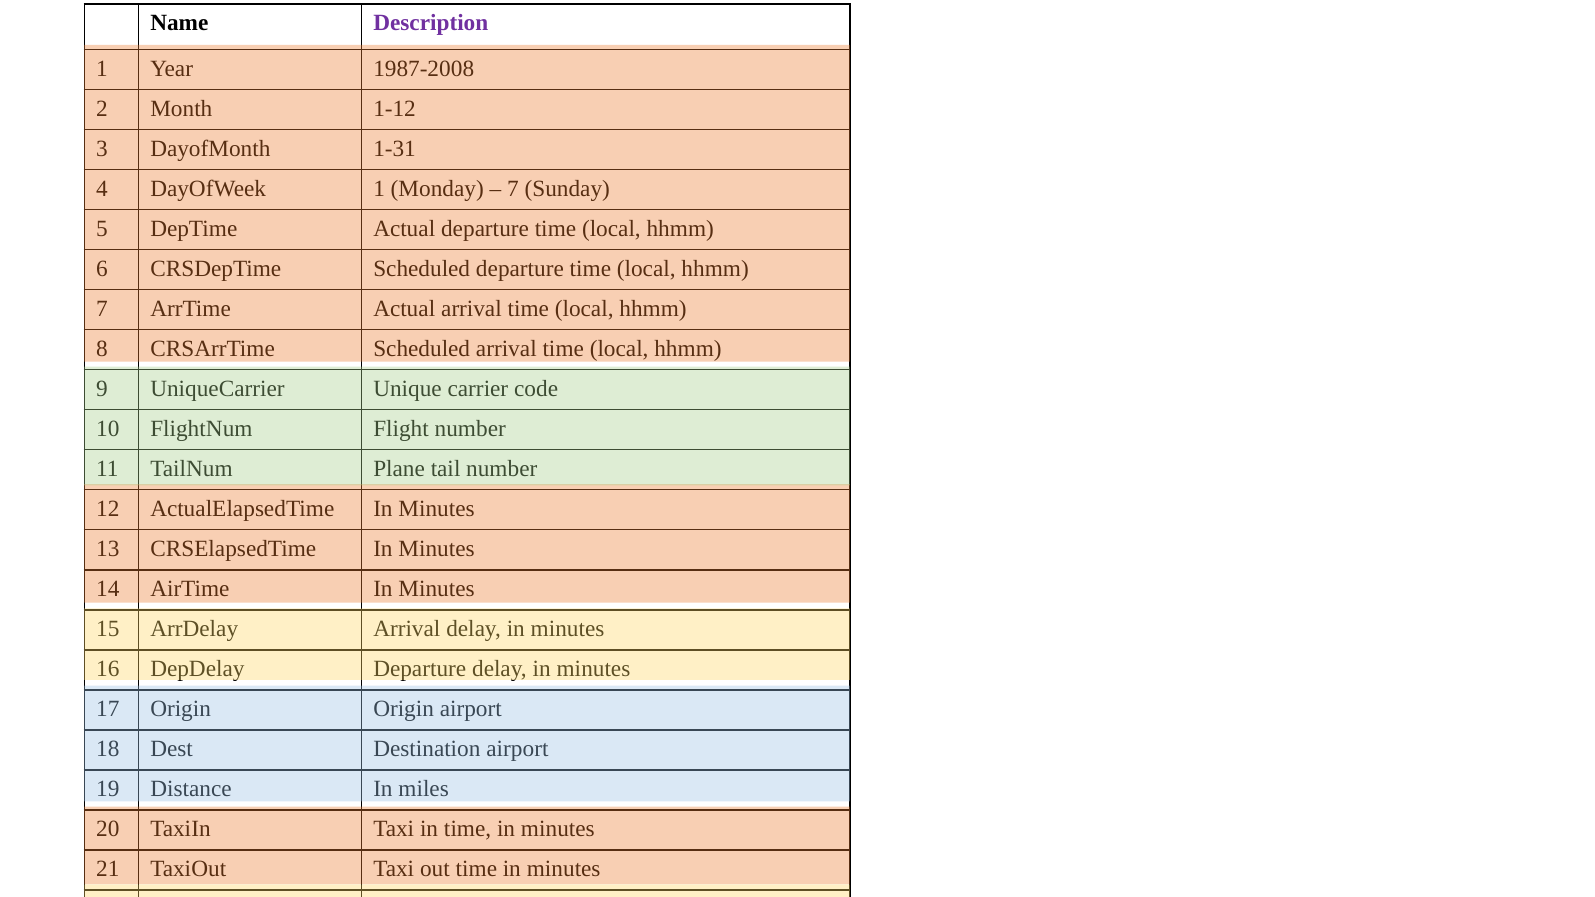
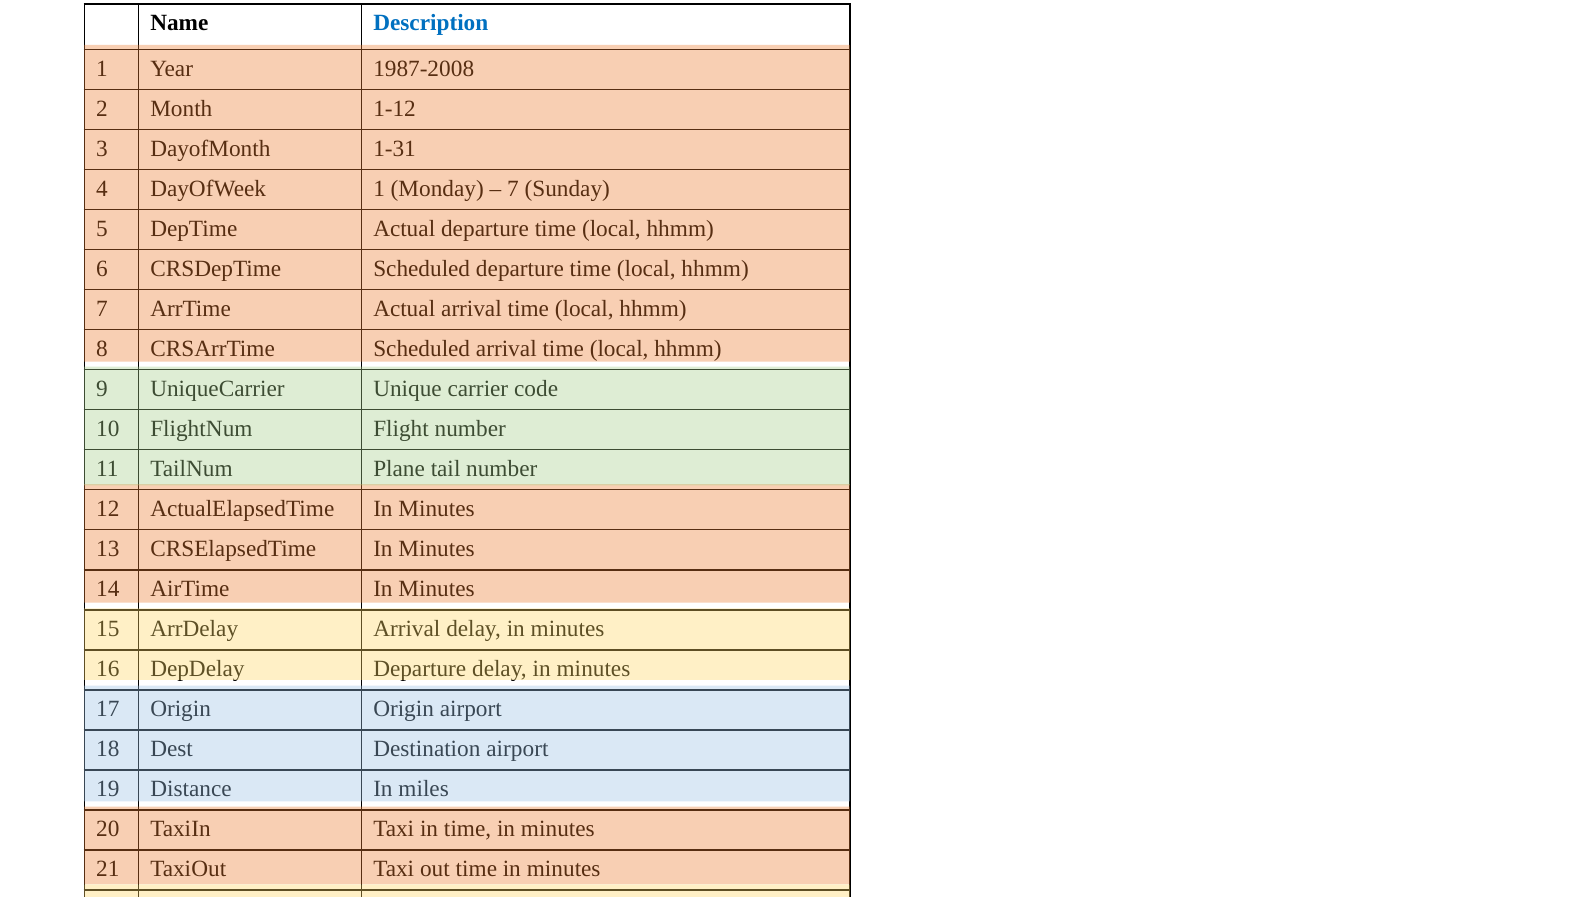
Description colour: purple -> blue (431, 23)
